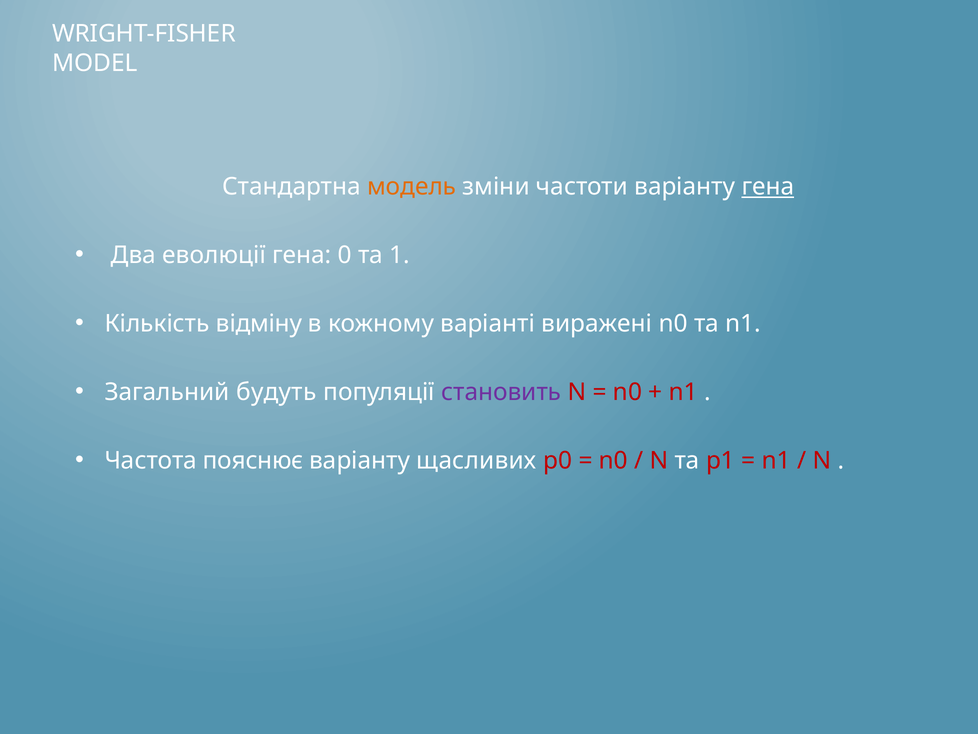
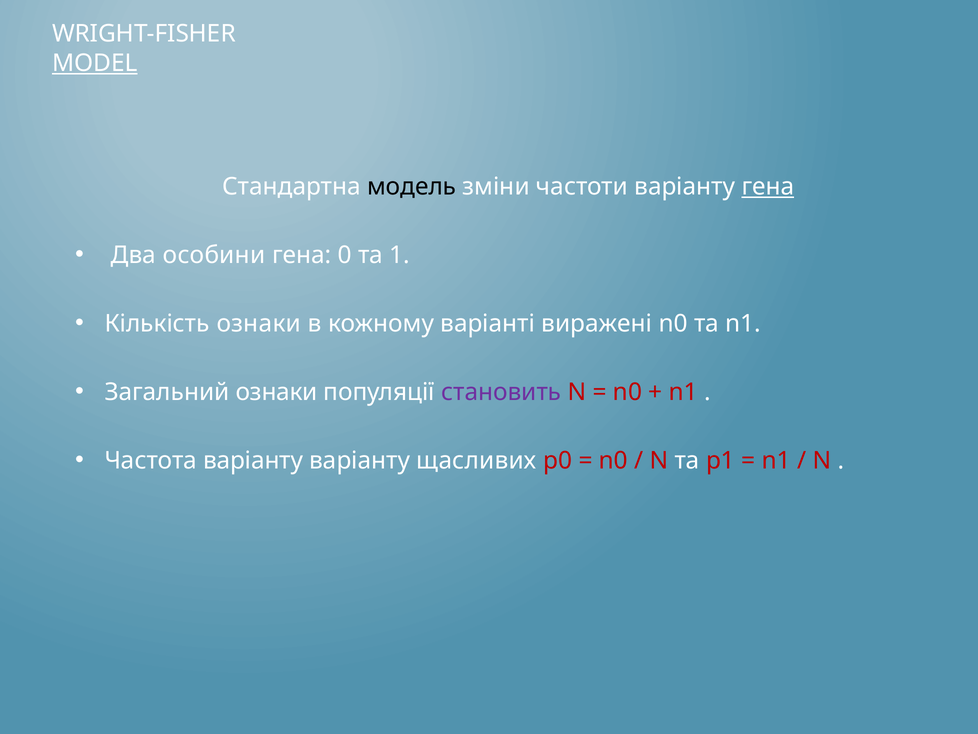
MODEL underline: none -> present (95, 63)
модель colour: orange -> black (412, 187)
еволюції: еволюції -> особини (214, 255)
Кількість відміну: відміну -> ознаки (259, 323)
Загальний будуть: будуть -> ознаки (277, 392)
Частота пояснює: пояснює -> варіанту (253, 460)
